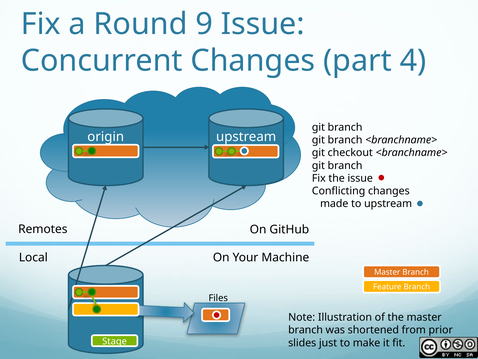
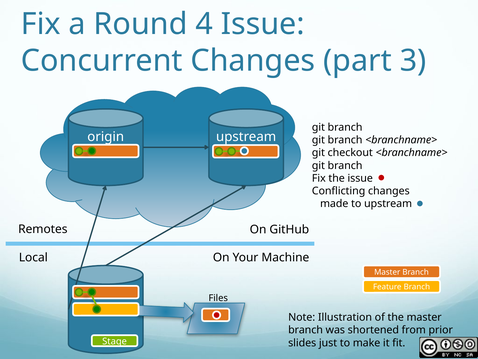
9: 9 -> 4 (204, 24)
4: 4 -> 3 (413, 61)
